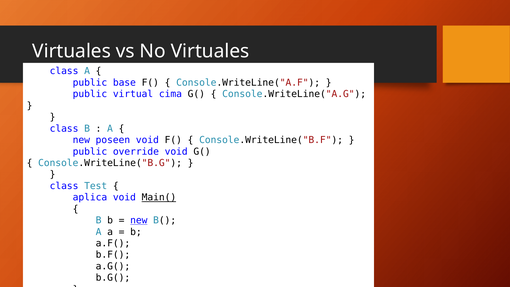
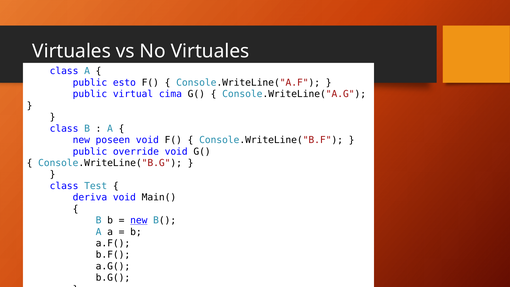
base: base -> esto (124, 83)
aplica: aplica -> deriva (90, 197)
Main( underline: present -> none (159, 197)
